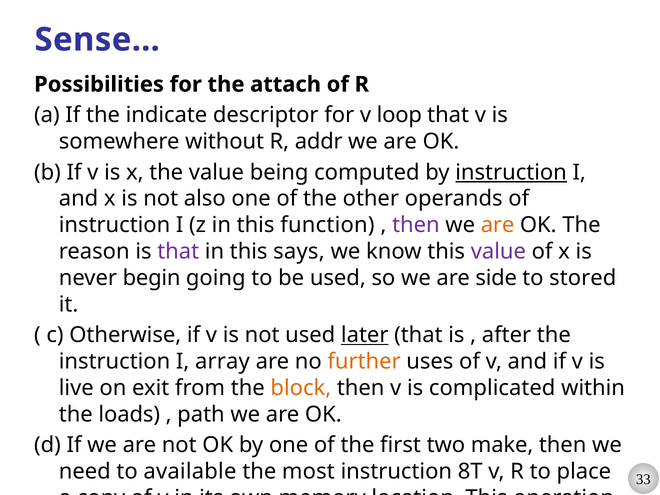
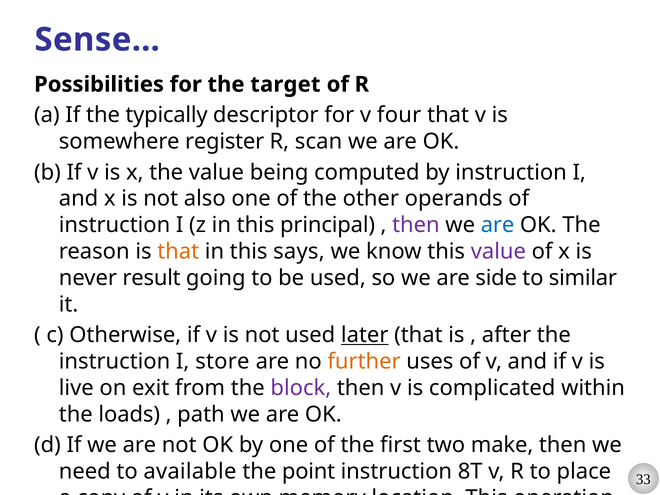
attach: attach -> target (285, 84)
indicate: indicate -> typically (167, 115)
loop: loop -> four (399, 115)
without: without -> register (225, 141)
addr: addr -> scan (319, 141)
instruction underline: present -> none (511, 172)
function: function -> principal (328, 225)
are colour: orange -> blue (498, 225)
that colour: purple -> orange (178, 251)
begin: begin -> result (152, 278)
stored: stored -> similar (583, 278)
array: array -> store (222, 361)
block colour: orange -> purple (301, 388)
most: most -> point (309, 471)
